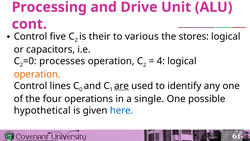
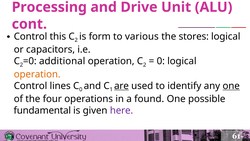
five: five -> this (58, 36)
their: their -> form (100, 36)
processes: processes -> additional (62, 61)
4: 4 -> 0 (161, 61)
one underline: none -> present (231, 86)
single: single -> found (149, 99)
hypothetical: hypothetical -> fundamental (42, 110)
here colour: blue -> purple (121, 110)
